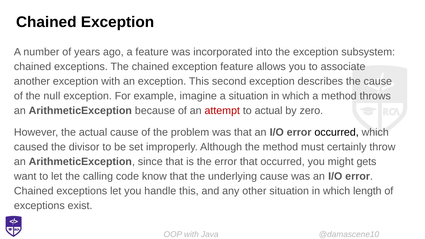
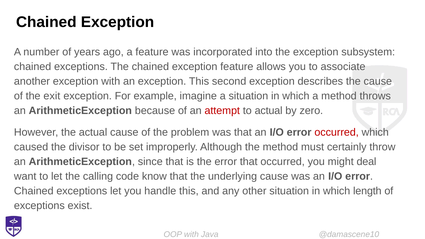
null: null -> exit (52, 96)
occurred colour: black -> red (337, 132)
gets: gets -> deal (366, 162)
